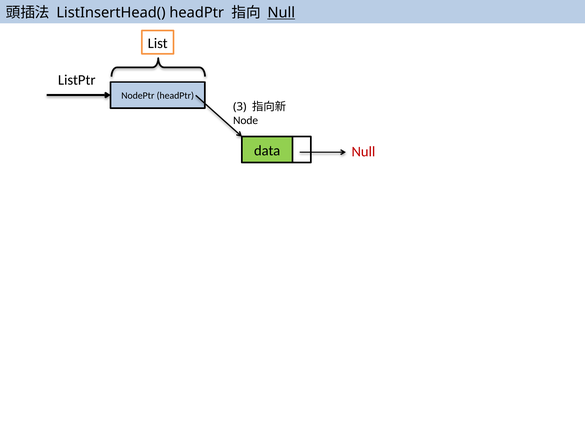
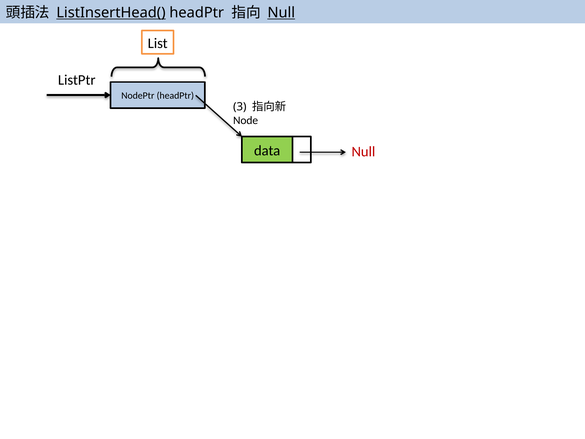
ListInsertHead( underline: none -> present (111, 13)
